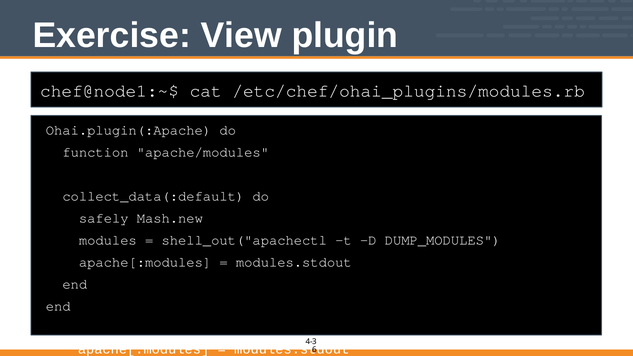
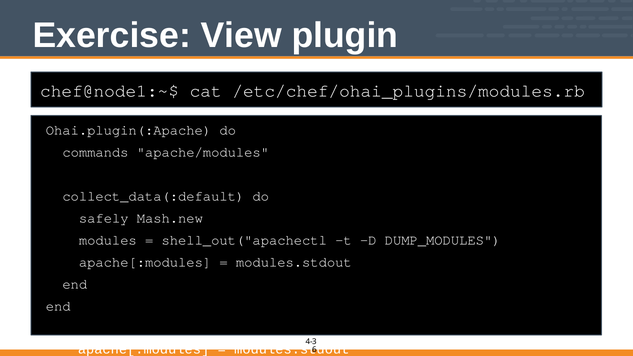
function: function -> commands (95, 152)
